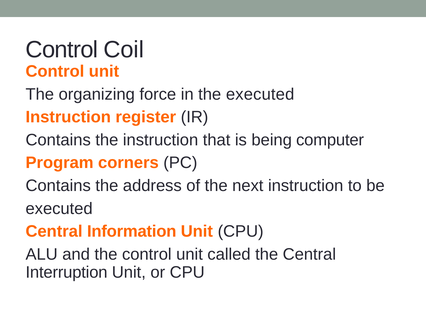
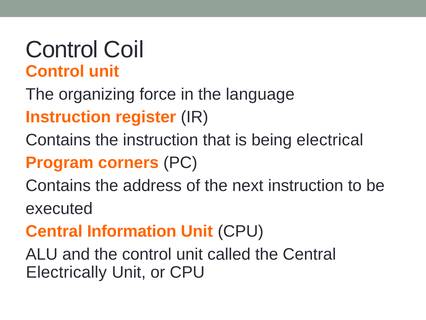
the executed: executed -> language (260, 94)
computer: computer -> electrical (330, 140)
Interruption: Interruption -> Electrically (66, 272)
